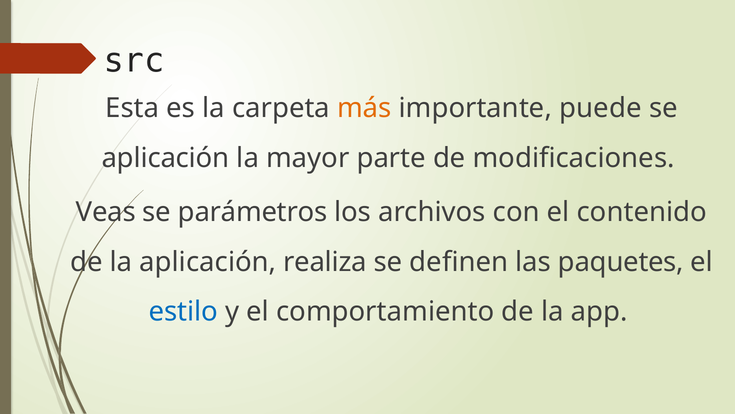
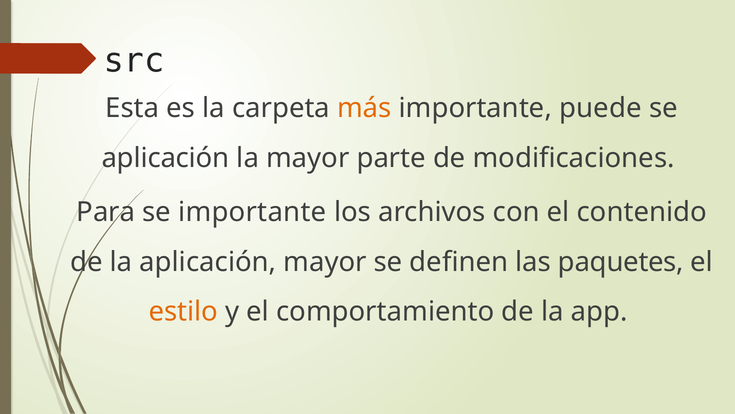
Veas: Veas -> Para (106, 212)
se parámetros: parámetros -> importante (252, 212)
aplicación realiza: realiza -> mayor (325, 262)
estilo colour: blue -> orange (183, 311)
